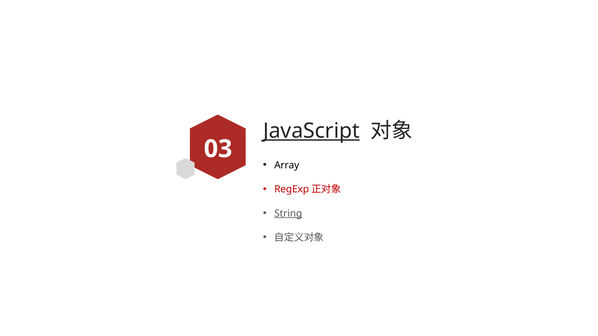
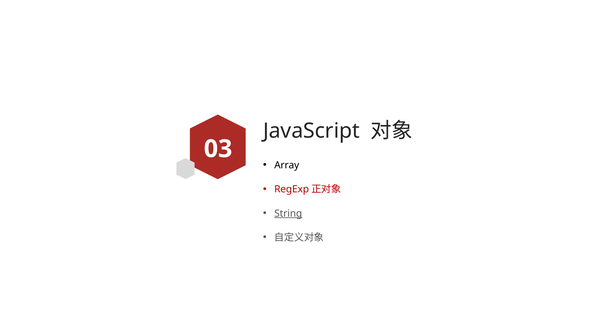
JavaScript underline: present -> none (311, 131)
